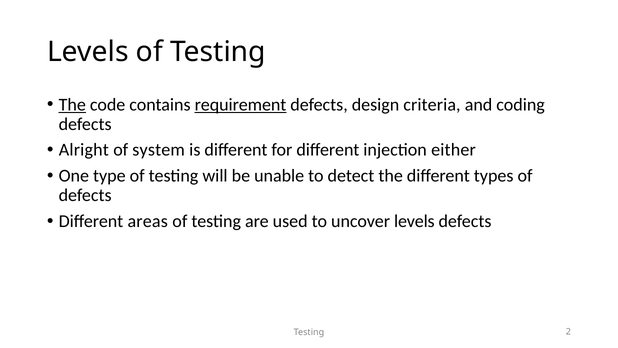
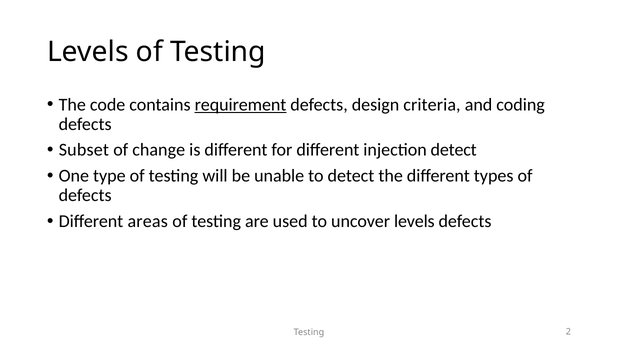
The underline: present -> none (72, 104)
Alright: Alright -> Subset (84, 150)
system: system -> change (159, 150)
injection either: either -> detect (454, 150)
